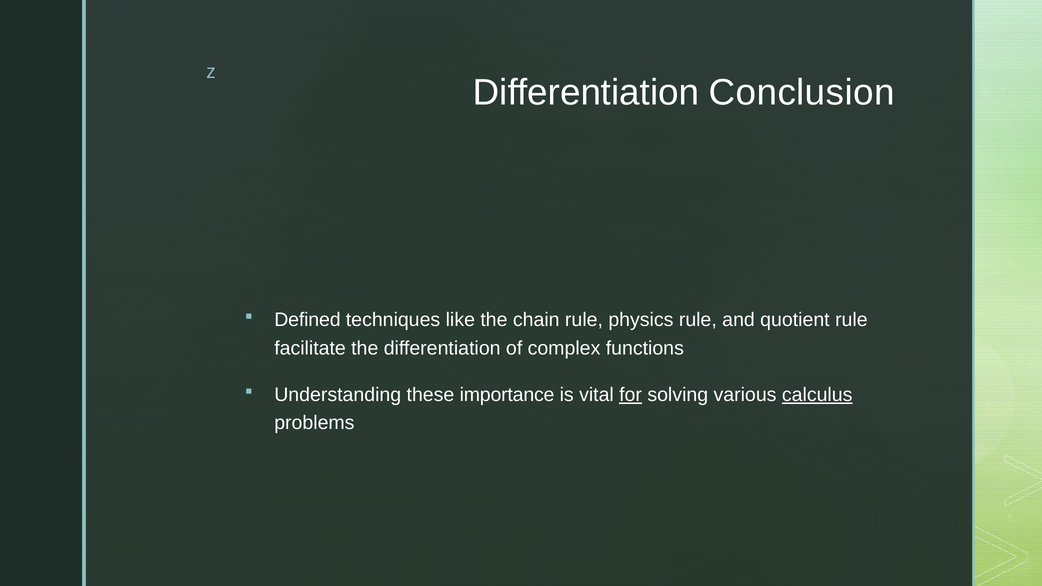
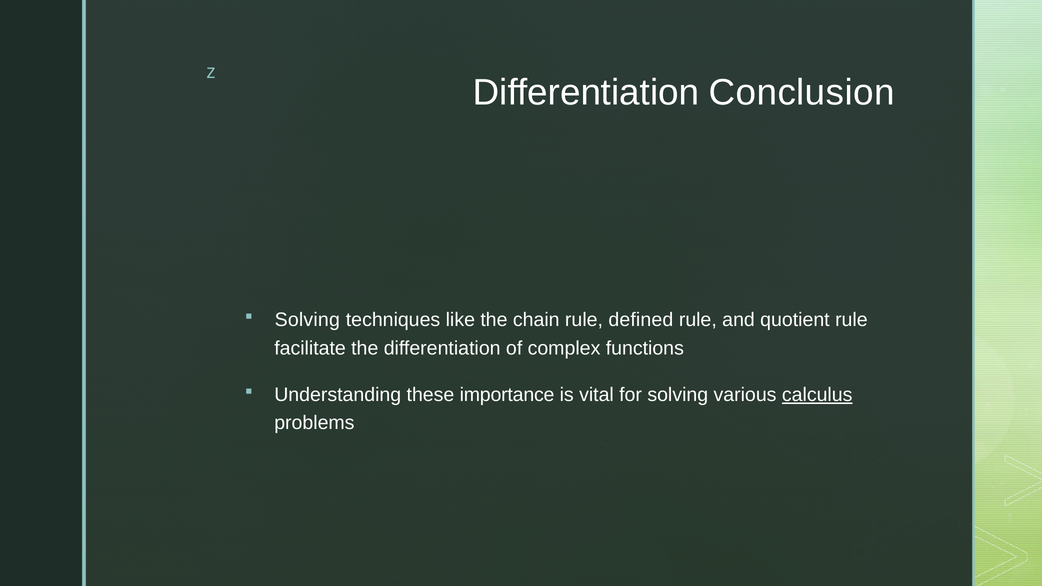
Defined: Defined -> Solving (307, 320)
physics: physics -> defined (641, 320)
for underline: present -> none (631, 395)
